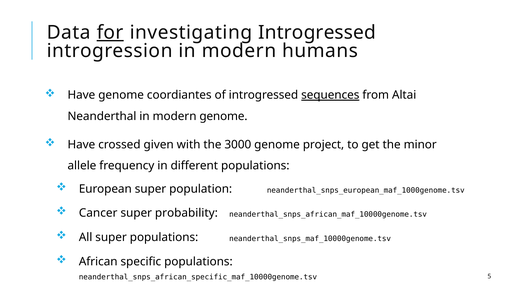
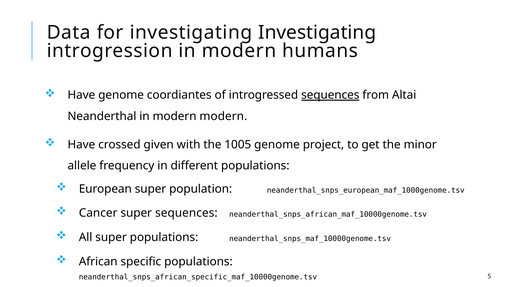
for underline: present -> none (110, 32)
investigating Introgressed: Introgressed -> Investigating (317, 32)
modern genome: genome -> modern (223, 116)
3000: 3000 -> 1005 (238, 145)
super probability: probability -> sequences (186, 213)
